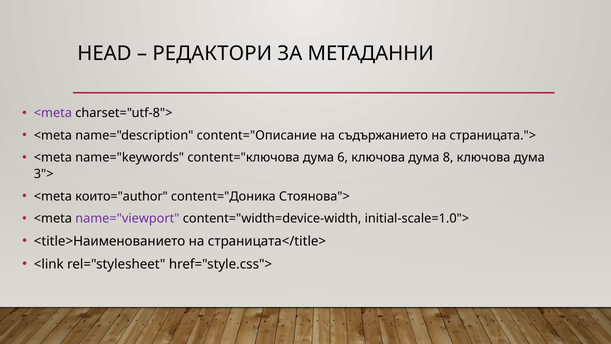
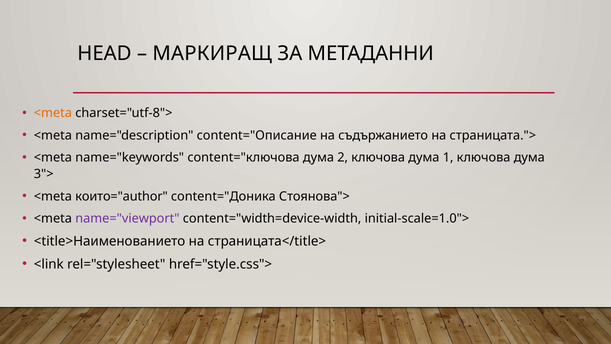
РЕДАКТОРИ: РЕДАКТОРИ -> МАРКИРАЩ (212, 53)
<meta colour: purple -> orange (53, 113)
6: 6 -> 2 (343, 157)
8: 8 -> 1 (448, 157)
